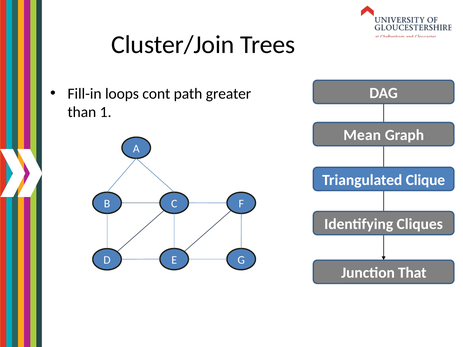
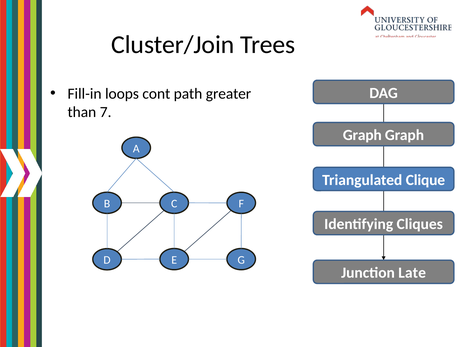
1: 1 -> 7 (106, 112)
Mean: Mean -> Graph (362, 135)
That: That -> Late (412, 273)
